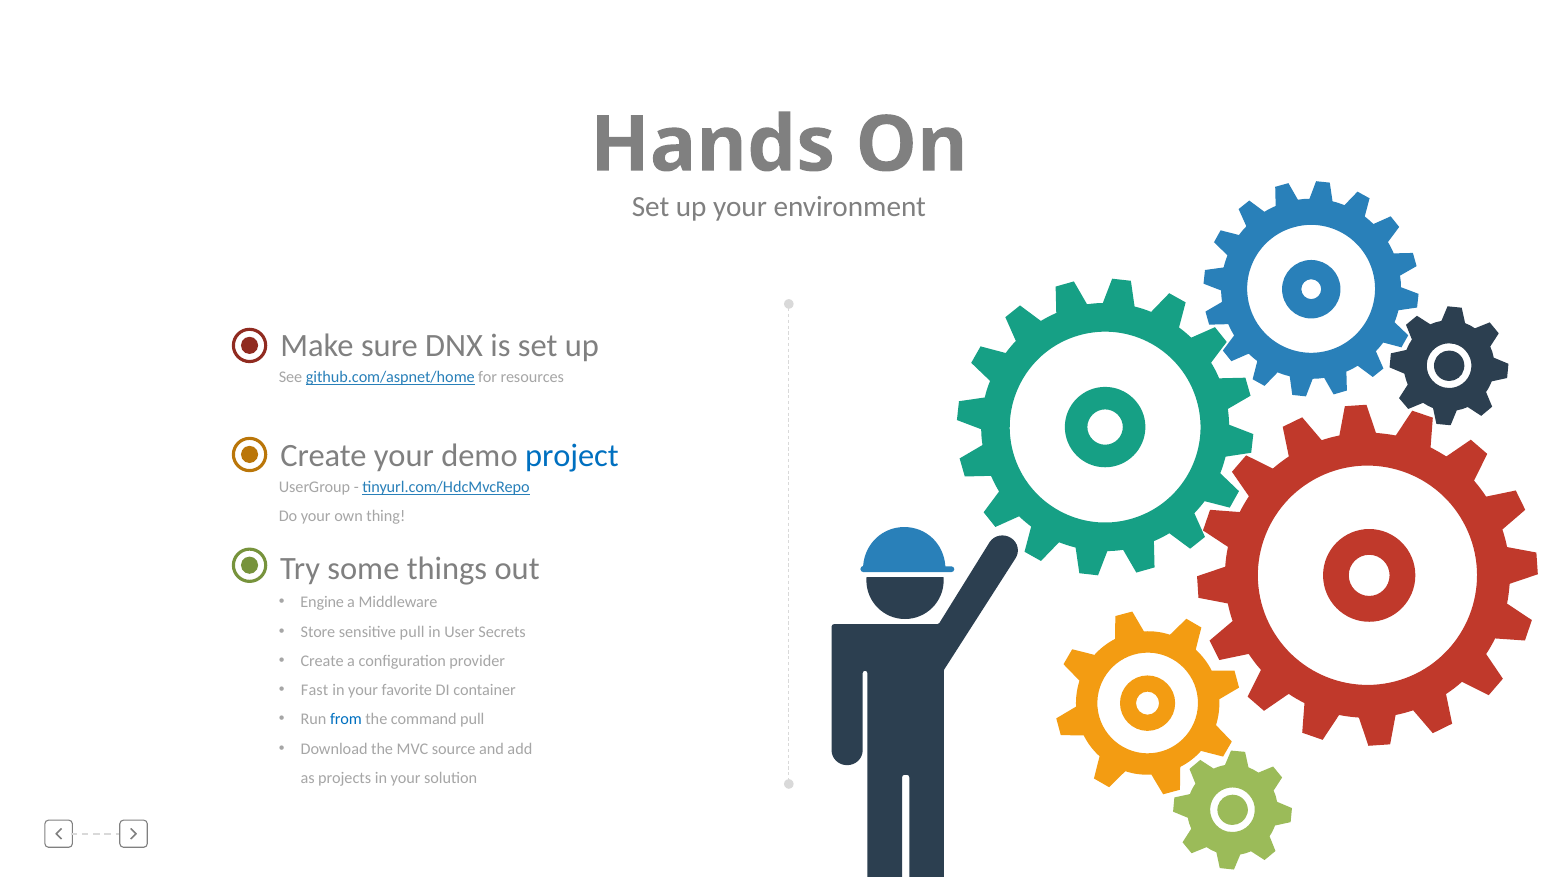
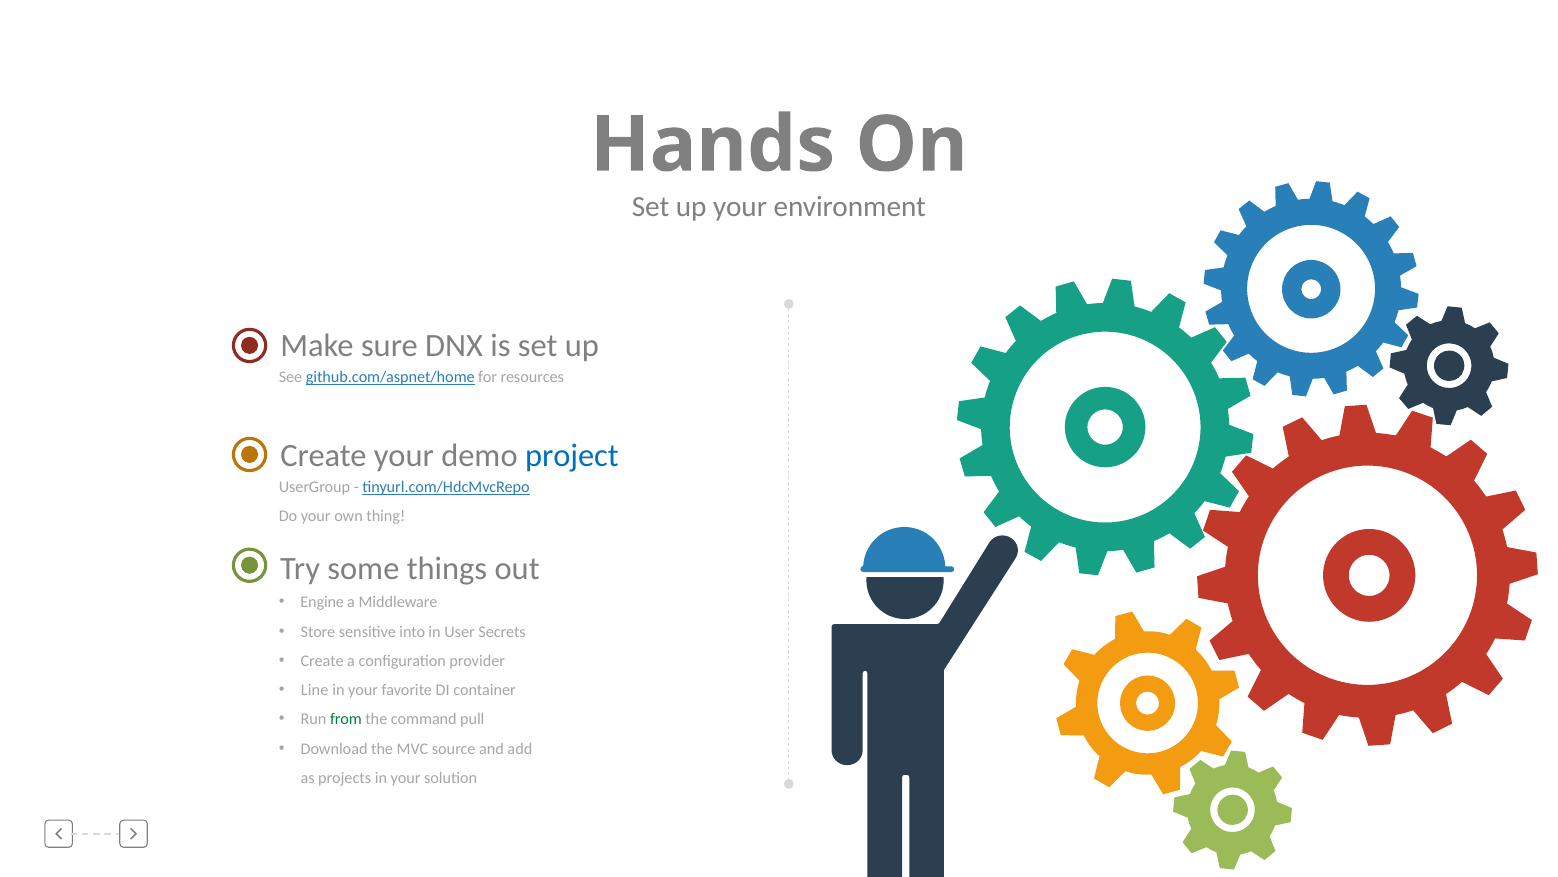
sensitive pull: pull -> into (412, 631)
Fast: Fast -> Line (315, 690)
from colour: blue -> green (346, 719)
